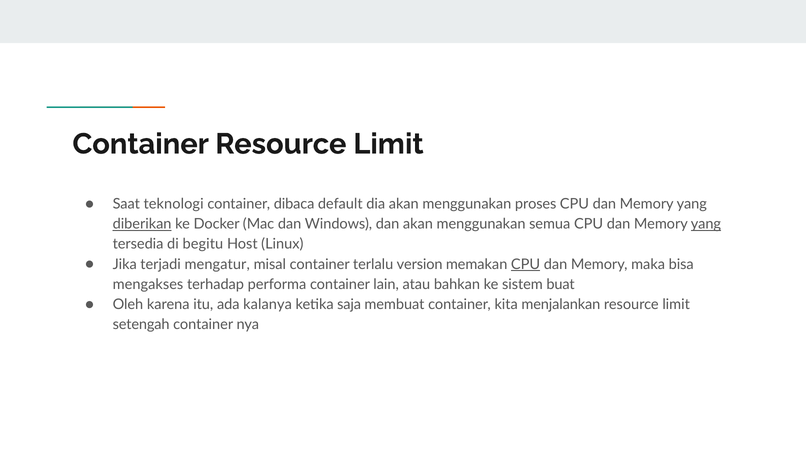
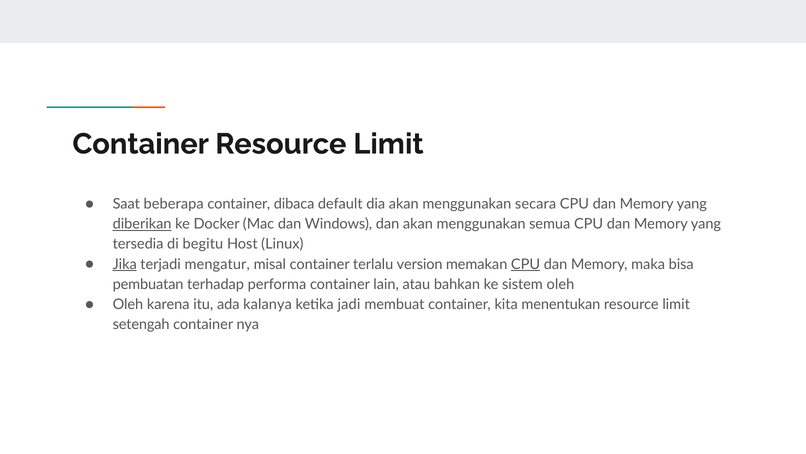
teknologi: teknologi -> beberapa (174, 204)
proses: proses -> secara (536, 204)
yang underline: present -> none (706, 224)
Jika underline: none -> present (125, 264)
mengakses: mengakses -> pembuatan (148, 284)
sistem buat: buat -> oleh (560, 284)
saja: saja -> jadi (349, 304)
menjalankan: menjalankan -> menentukan (561, 304)
